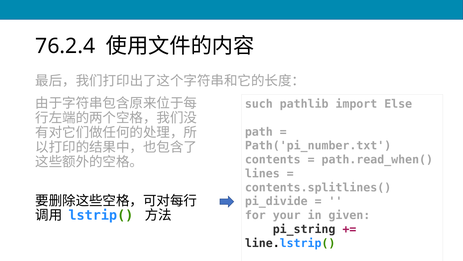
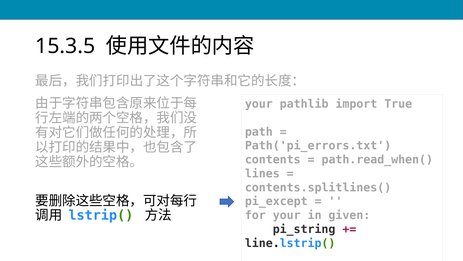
76.2.4: 76.2.4 -> 15.3.5 (65, 46)
such: such -> your (259, 104)
Else: Else -> True (398, 104)
Path('pi_number.txt: Path('pi_number.txt -> Path('pi_errors.txt (318, 145)
pi_divide: pi_divide -> pi_except (276, 201)
